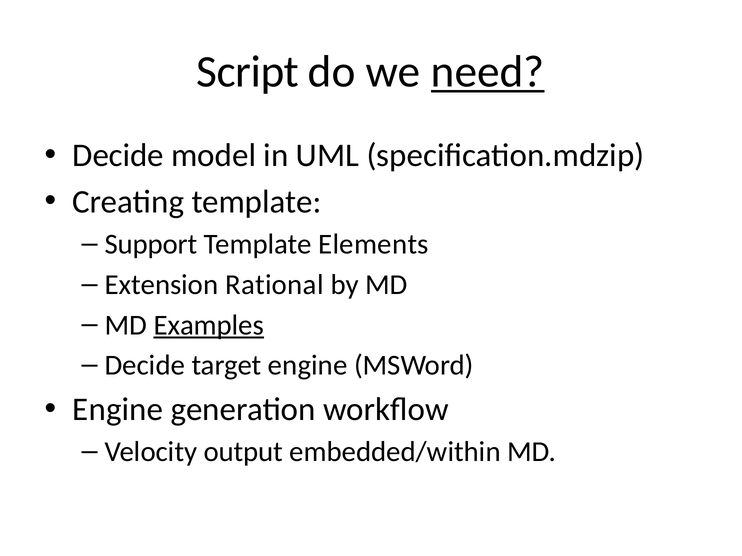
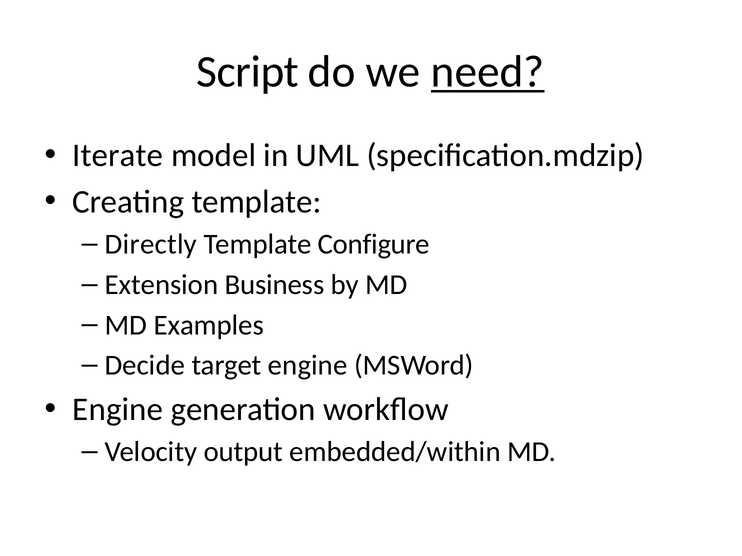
Decide: Decide -> Iterate (118, 156)
Support: Support -> Directly (151, 244)
Elements: Elements -> Configure (374, 244)
Rational: Rational -> Business (275, 285)
Examples underline: present -> none (209, 325)
